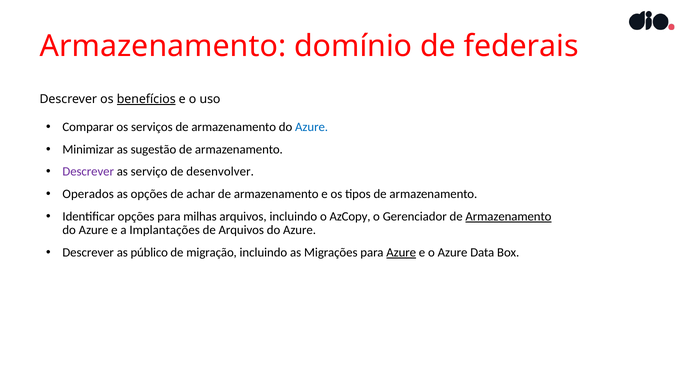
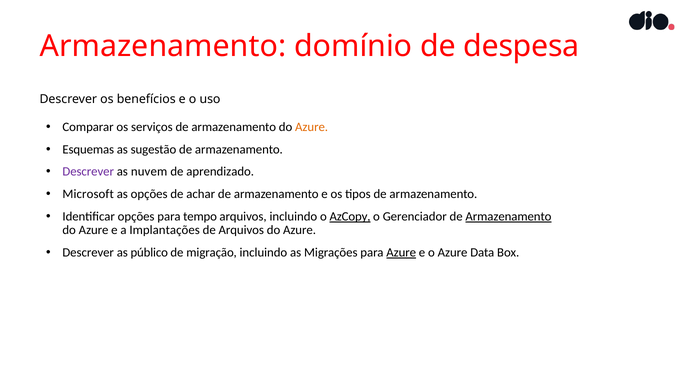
federais: federais -> despesa (521, 46)
benefícios underline: present -> none (146, 99)
Azure colour: blue -> orange (312, 127)
Minimizar: Minimizar -> Esquemas (88, 149)
serviço: serviço -> nuvem (149, 172)
desenvolver: desenvolver -> aprendizado (220, 172)
Operados: Operados -> Microsoft (88, 194)
milhas: milhas -> tempo (200, 217)
AzCopy underline: none -> present (350, 217)
